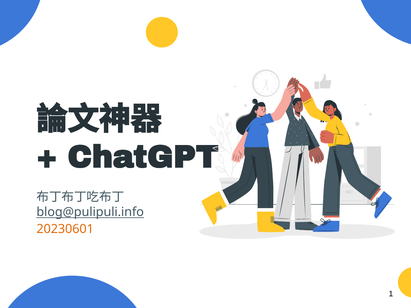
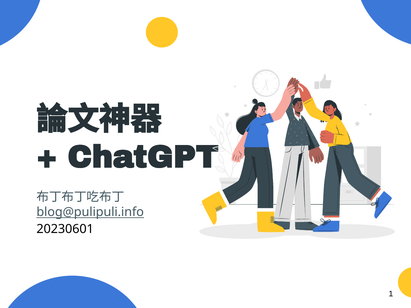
20230601 colour: orange -> black (65, 229)
